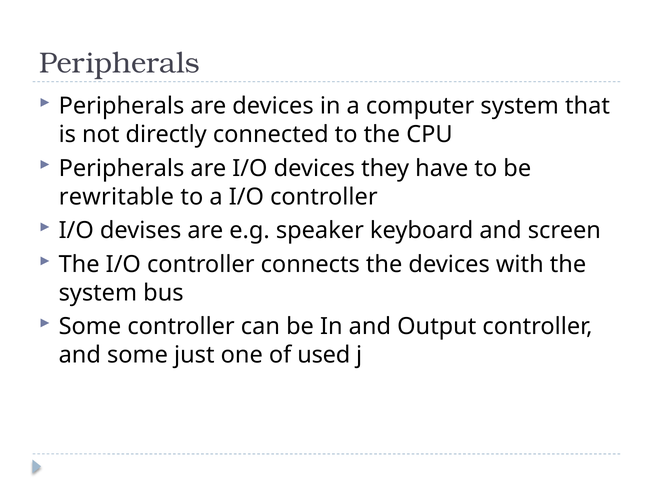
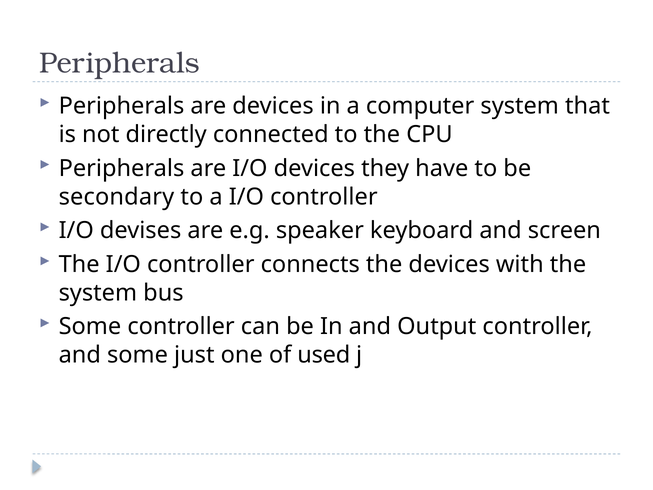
rewritable: rewritable -> secondary (116, 197)
